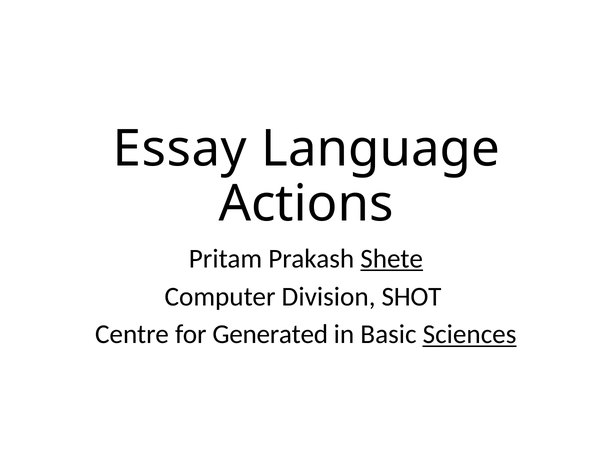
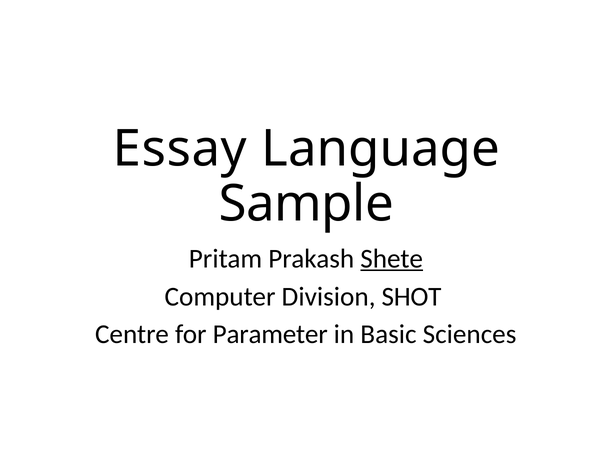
Actions: Actions -> Sample (306, 204)
Generated: Generated -> Parameter (270, 334)
Sciences underline: present -> none (470, 334)
